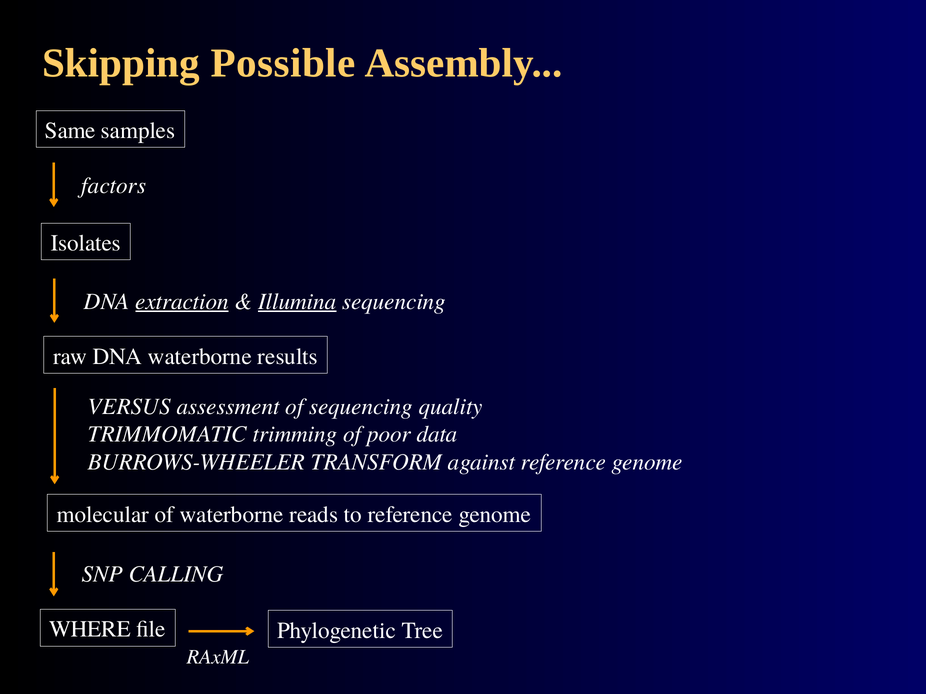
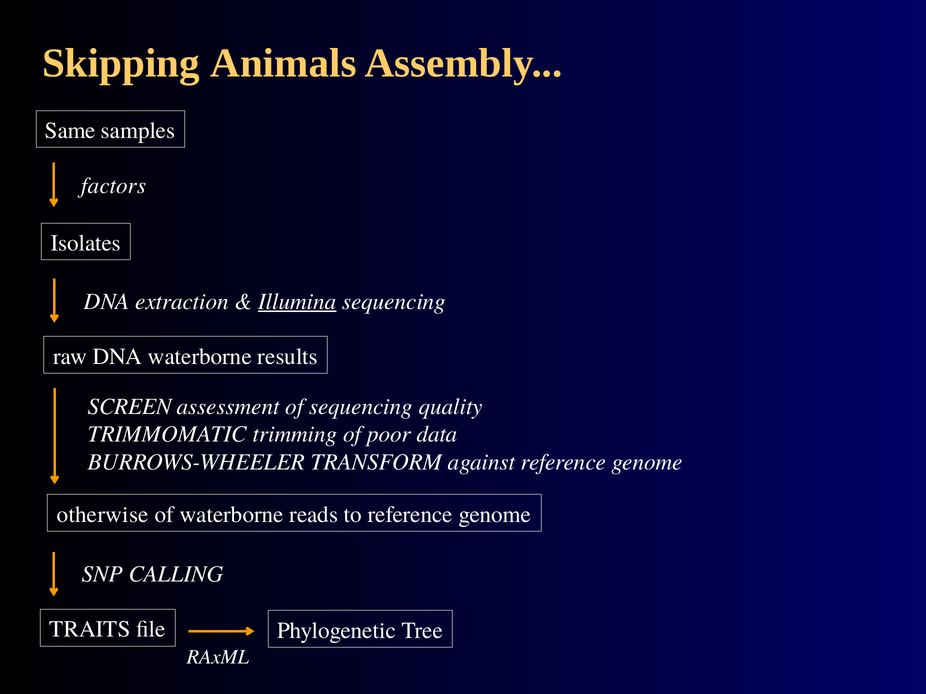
Possible: Possible -> Animals (283, 63)
extraction underline: present -> none (182, 302)
VERSUS: VERSUS -> SCREEN (130, 407)
molecular: molecular -> otherwise (103, 515)
WHERE: WHERE -> TRAITS (90, 630)
